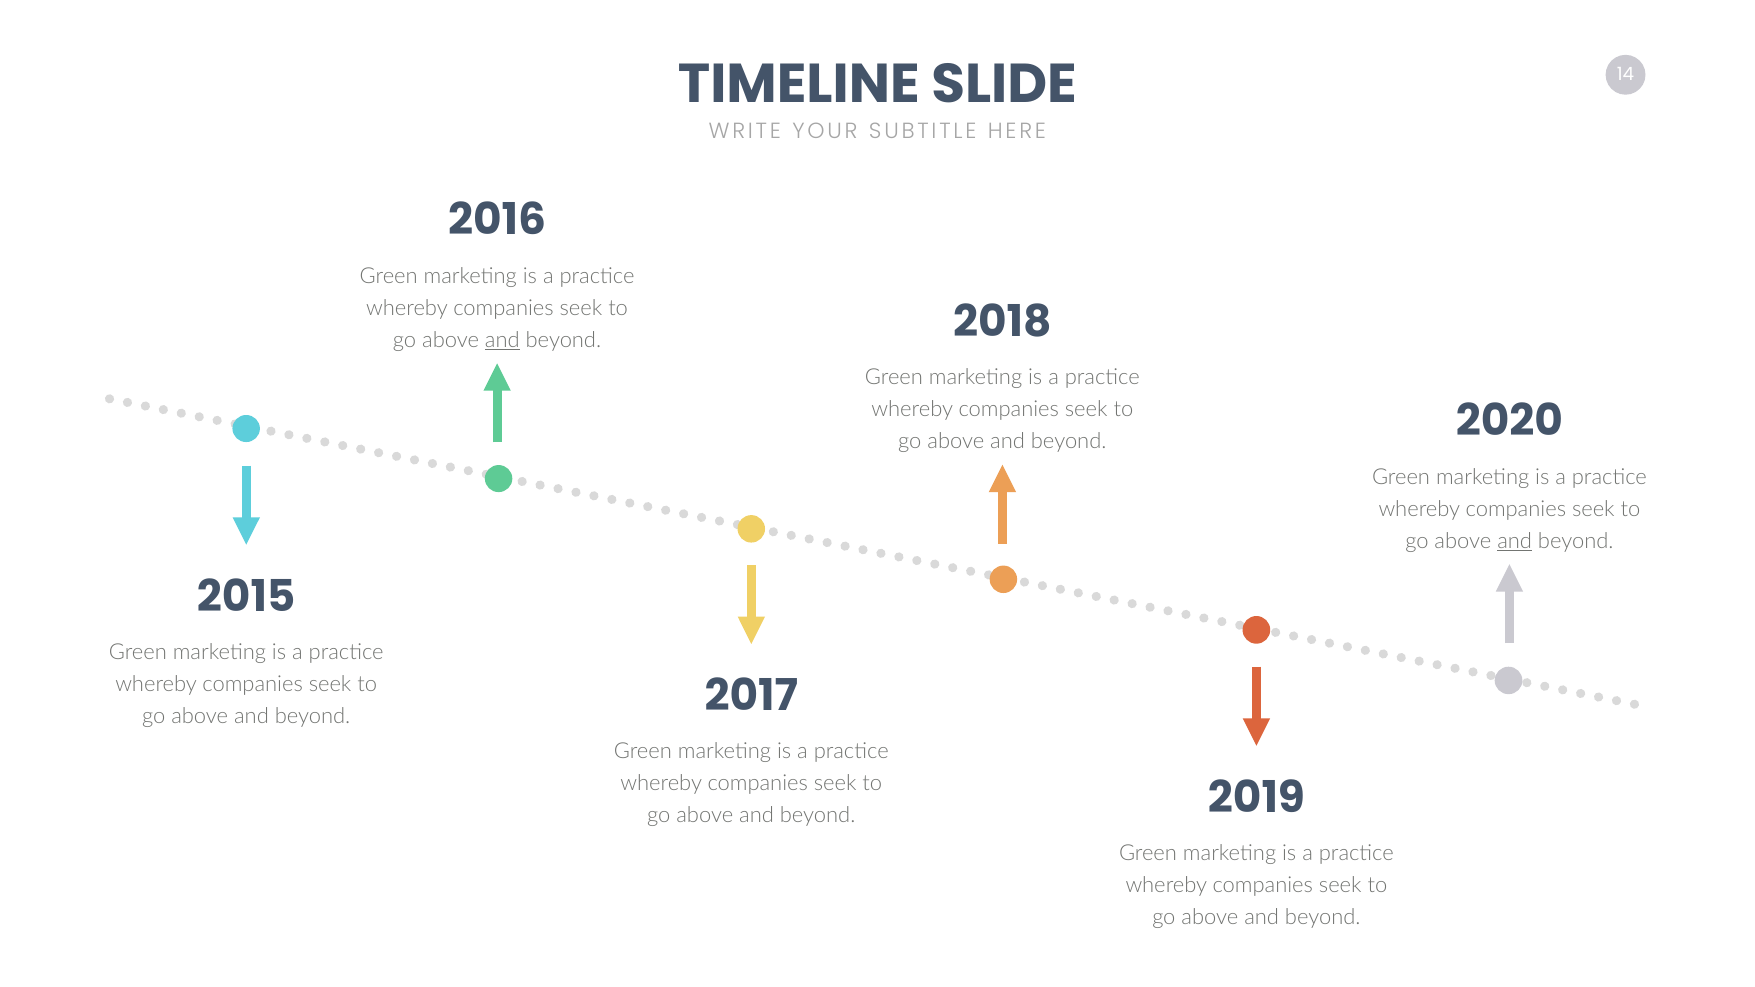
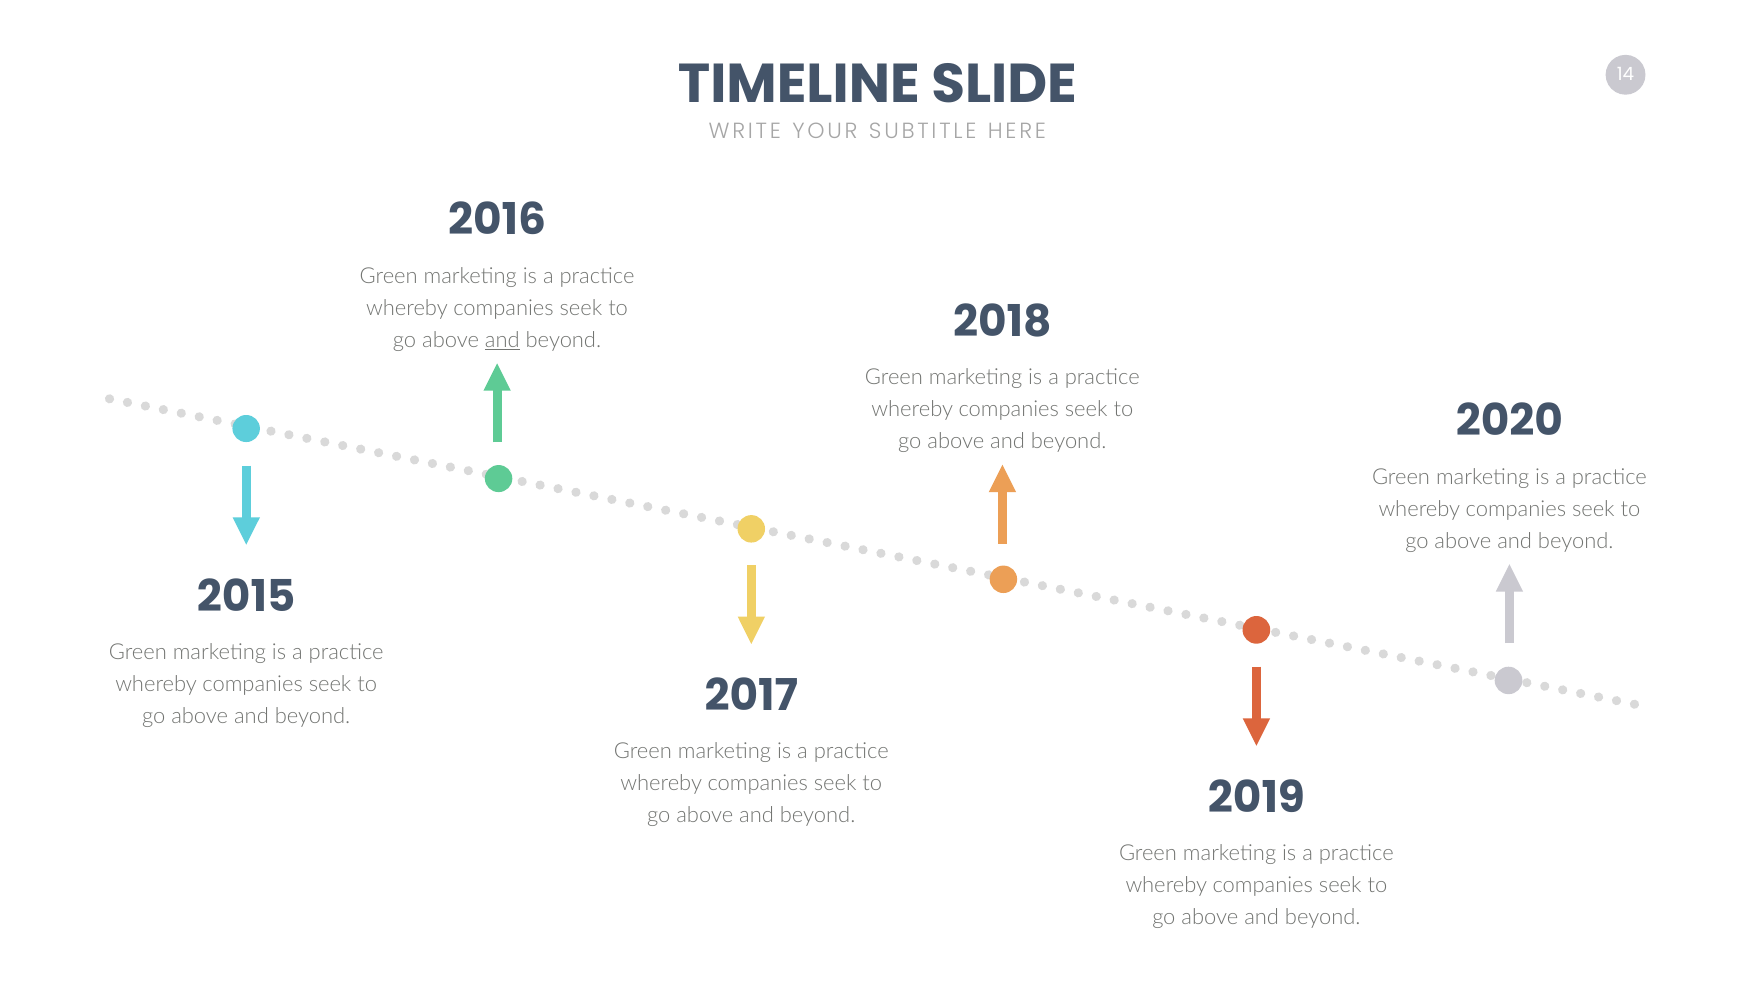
and underline: present -> none (1515, 541)
